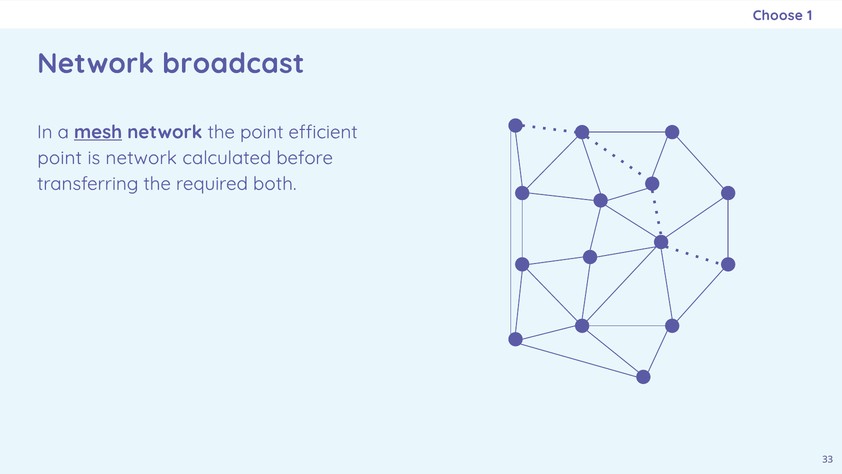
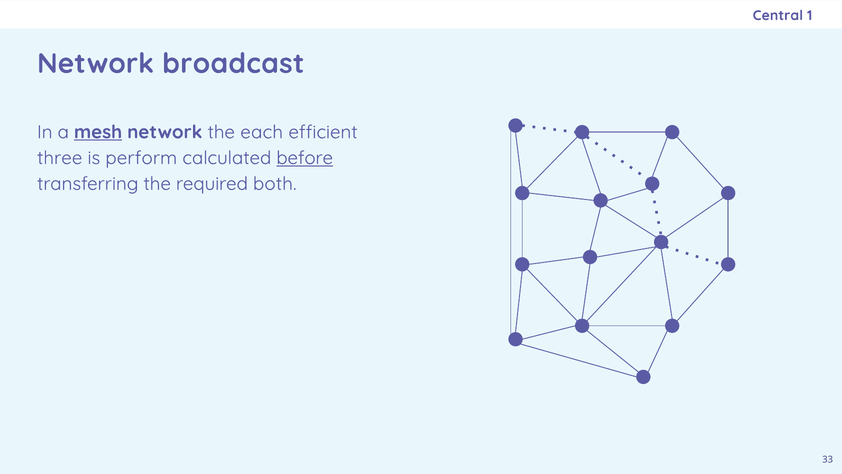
Choose: Choose -> Central (778, 15)
the point: point -> each (262, 132)
point: point -> three (60, 158)
is network: network -> perform (141, 158)
before underline: none -> present (305, 158)
